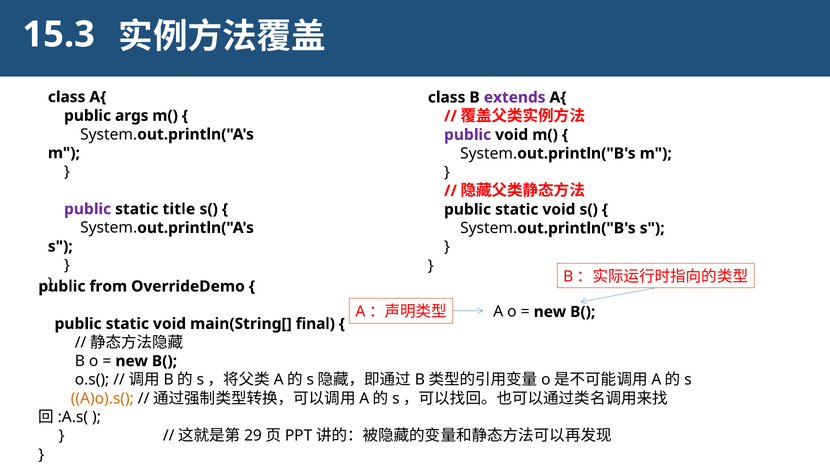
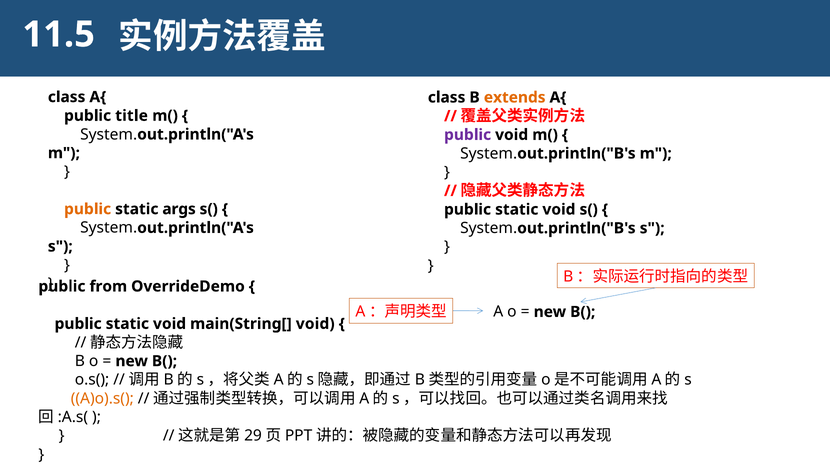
15.3: 15.3 -> 11.5 (59, 34)
extends colour: purple -> orange (515, 97)
args: args -> title (132, 116)
public colour: purple -> orange (88, 209)
title: title -> args (179, 209)
main(String[ final: final -> void (315, 324)
